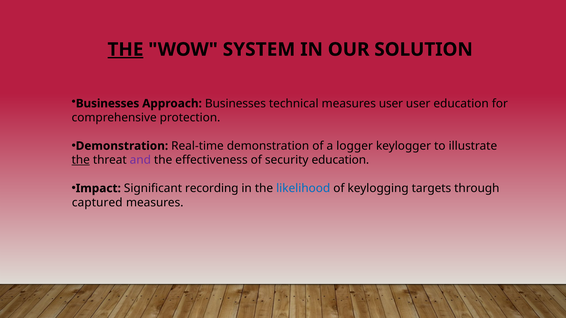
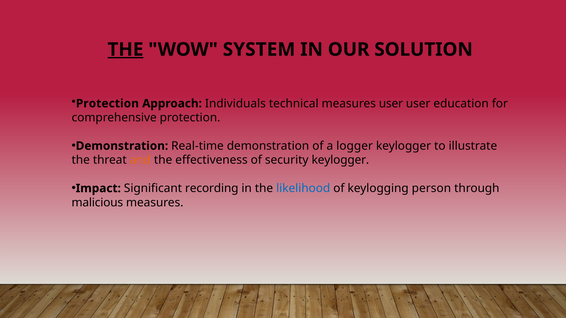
Businesses: Businesses -> Protection (107, 104)
Approach Businesses: Businesses -> Individuals (235, 104)
the underline: present -> none (81, 160)
and colour: purple -> orange (140, 160)
security education: education -> keylogger (340, 160)
targets: targets -> person (431, 189)
captured: captured -> malicious (97, 203)
